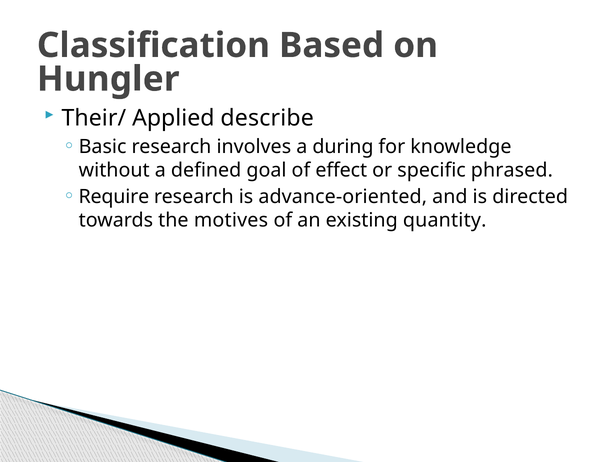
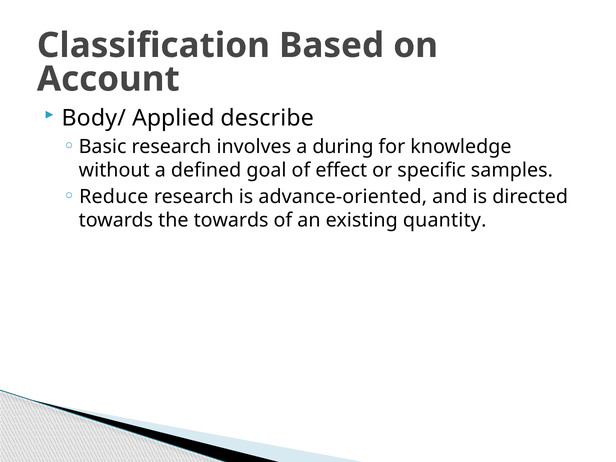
Hungler: Hungler -> Account (108, 79)
Their/: Their/ -> Body/ (94, 118)
phrased: phrased -> samples (512, 170)
Require: Require -> Reduce (114, 197)
the motives: motives -> towards (231, 220)
